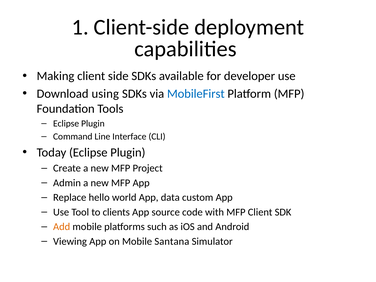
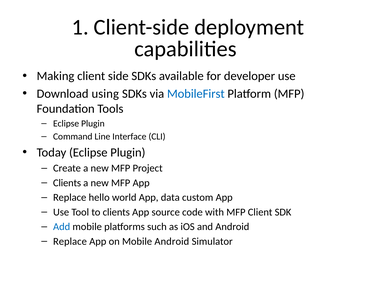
Admin: Admin -> Clients (67, 183)
Add colour: orange -> blue (62, 227)
Viewing: Viewing -> Replace (70, 241)
Mobile Santana: Santana -> Android (172, 241)
